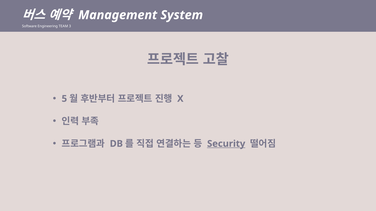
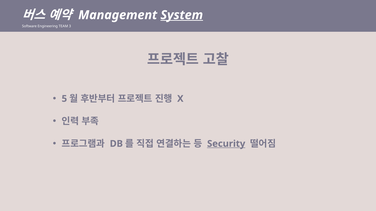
System underline: none -> present (182, 15)
